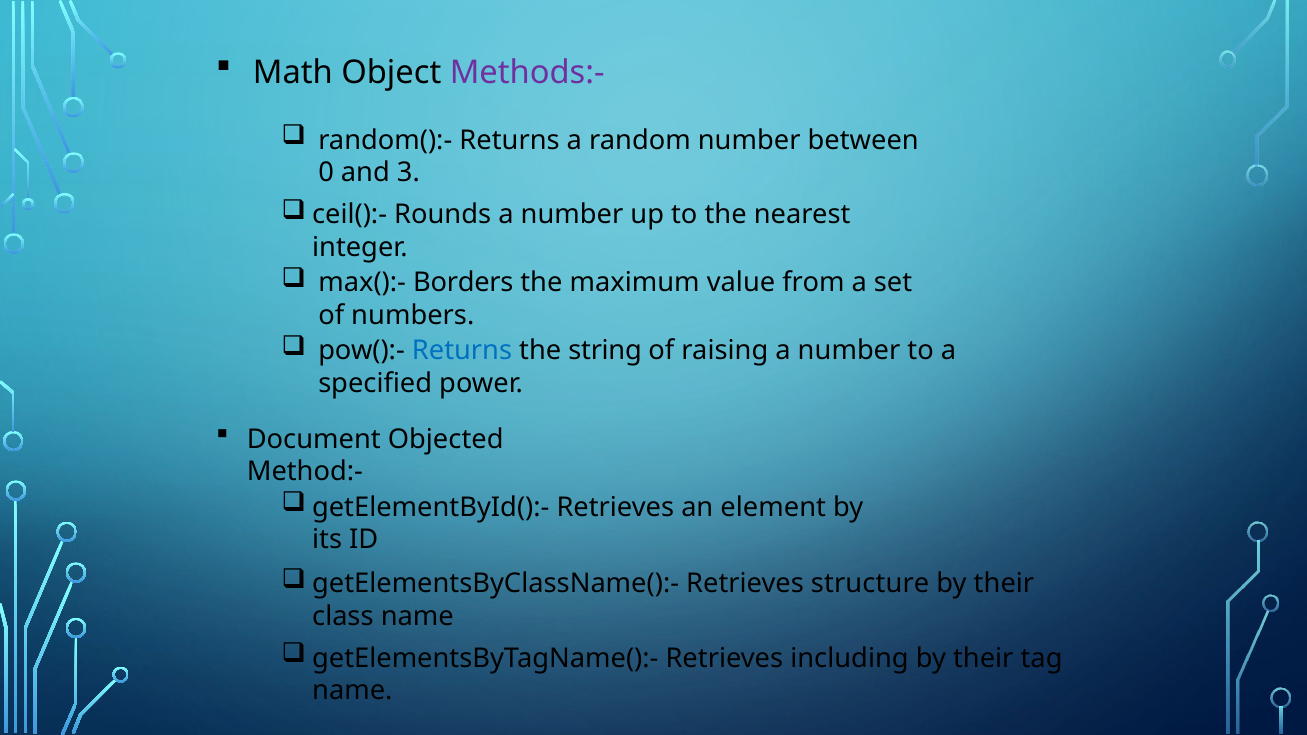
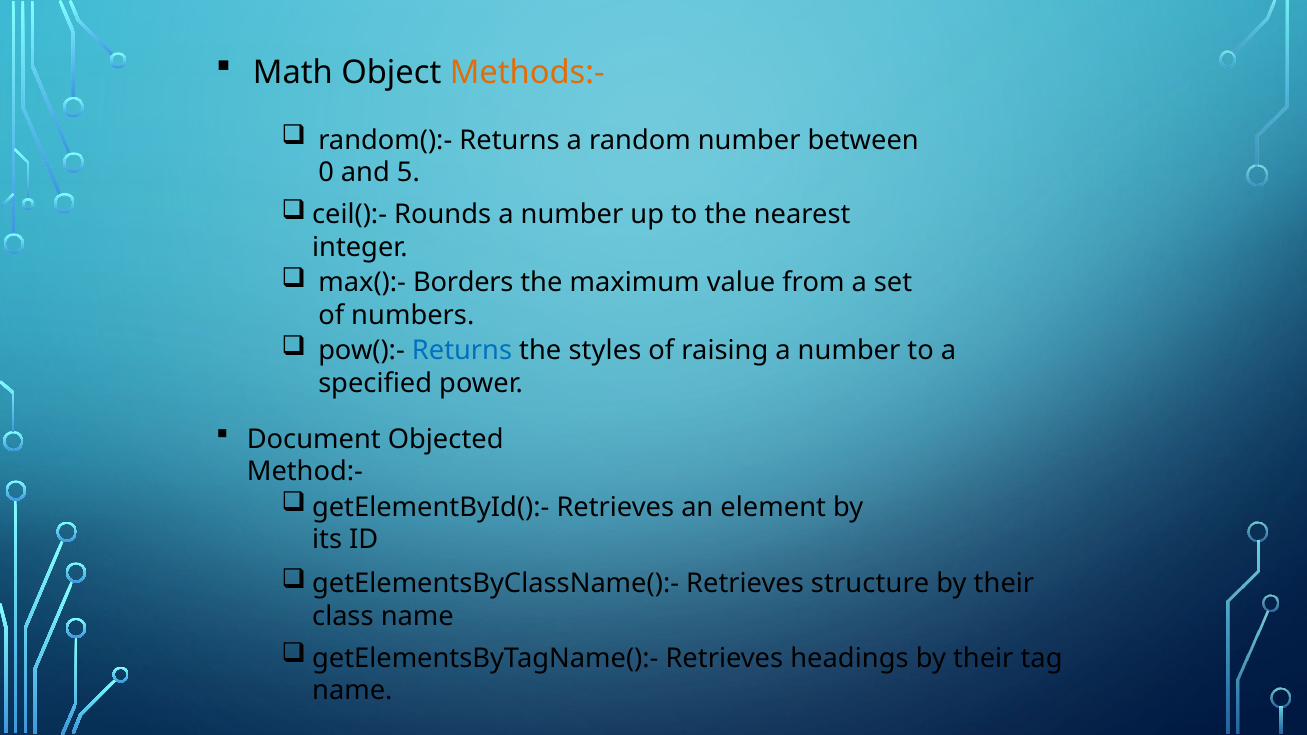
Methods:- colour: purple -> orange (527, 72)
3: 3 -> 5 (408, 173)
string: string -> styles (605, 351)
including: including -> headings (849, 658)
